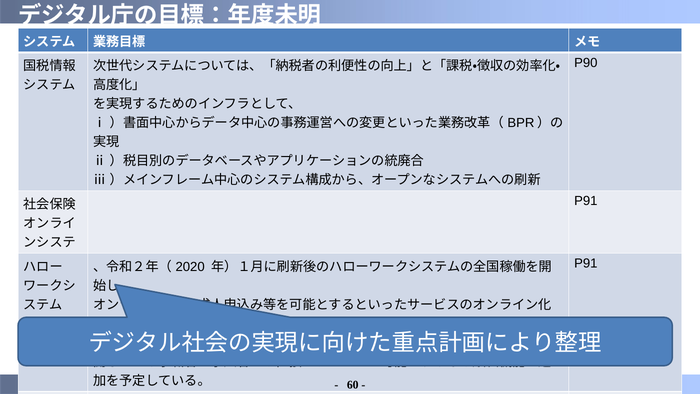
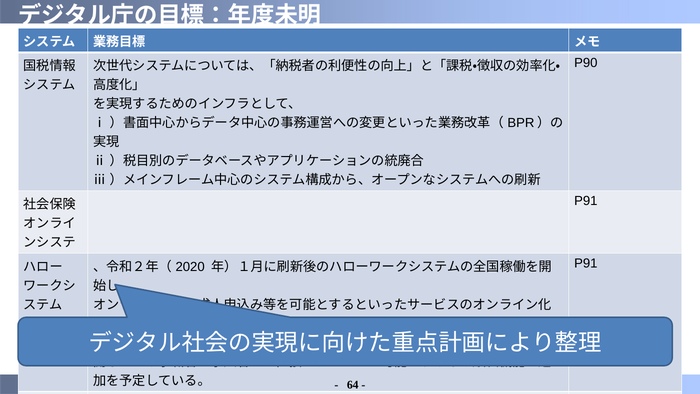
60: 60 -> 64 (353, 385)
